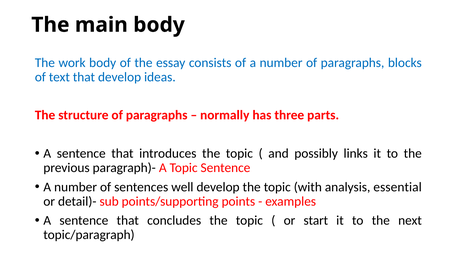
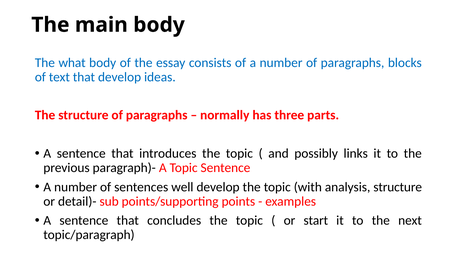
work: work -> what (72, 63)
analysis essential: essential -> structure (398, 187)
